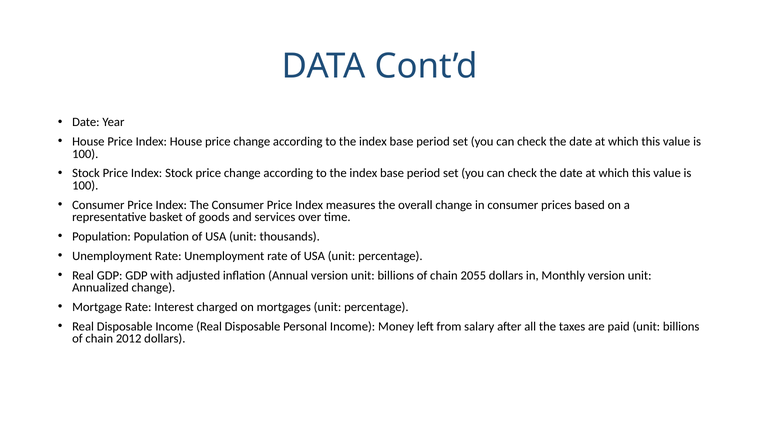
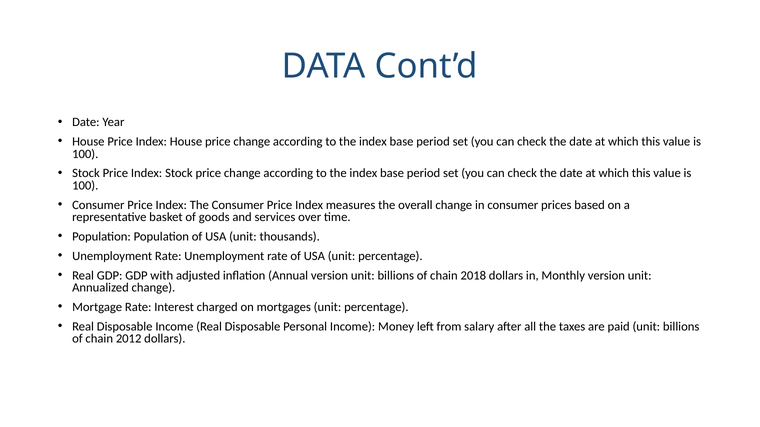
2055: 2055 -> 2018 (473, 276)
